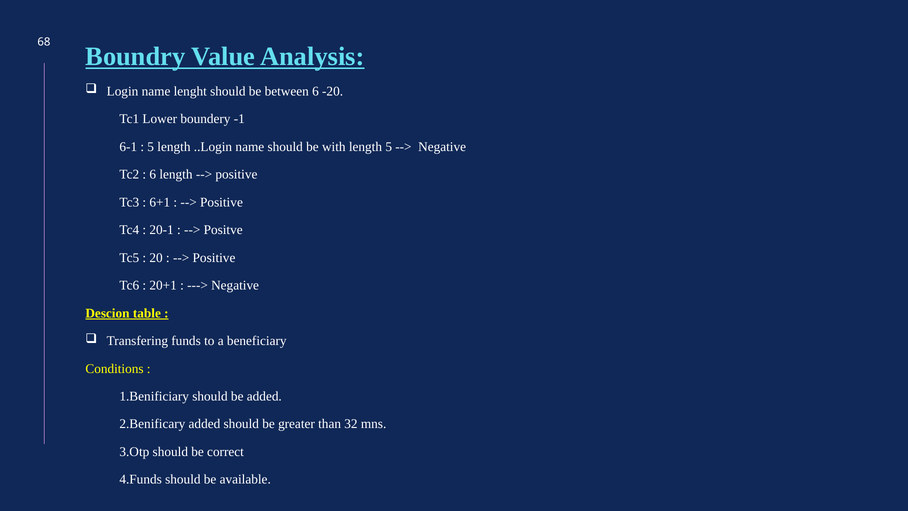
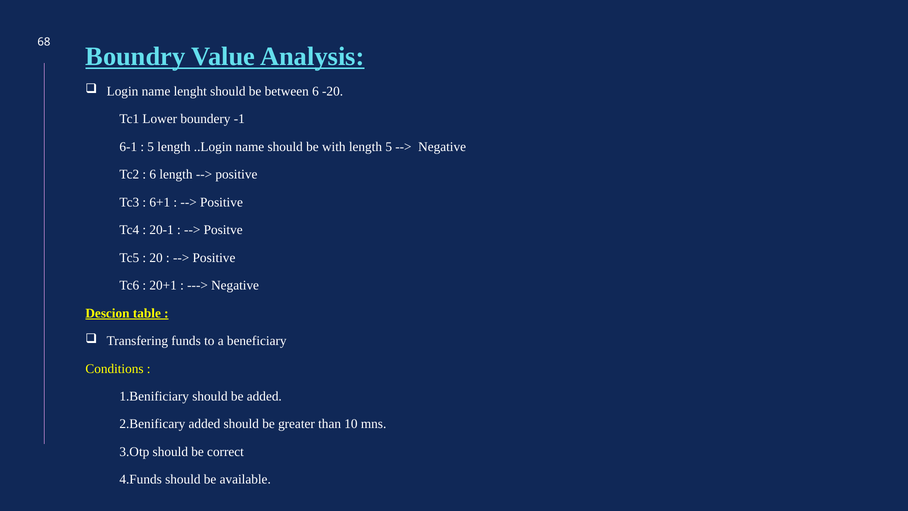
32: 32 -> 10 (351, 424)
